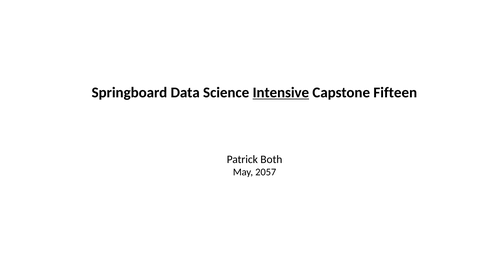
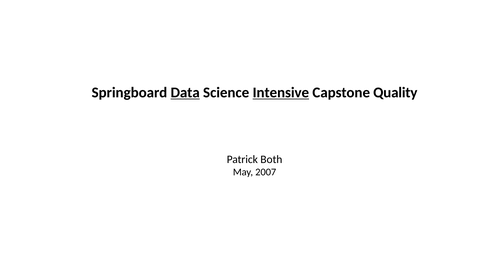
Data underline: none -> present (185, 93)
Fifteen: Fifteen -> Quality (395, 93)
2057: 2057 -> 2007 (266, 172)
